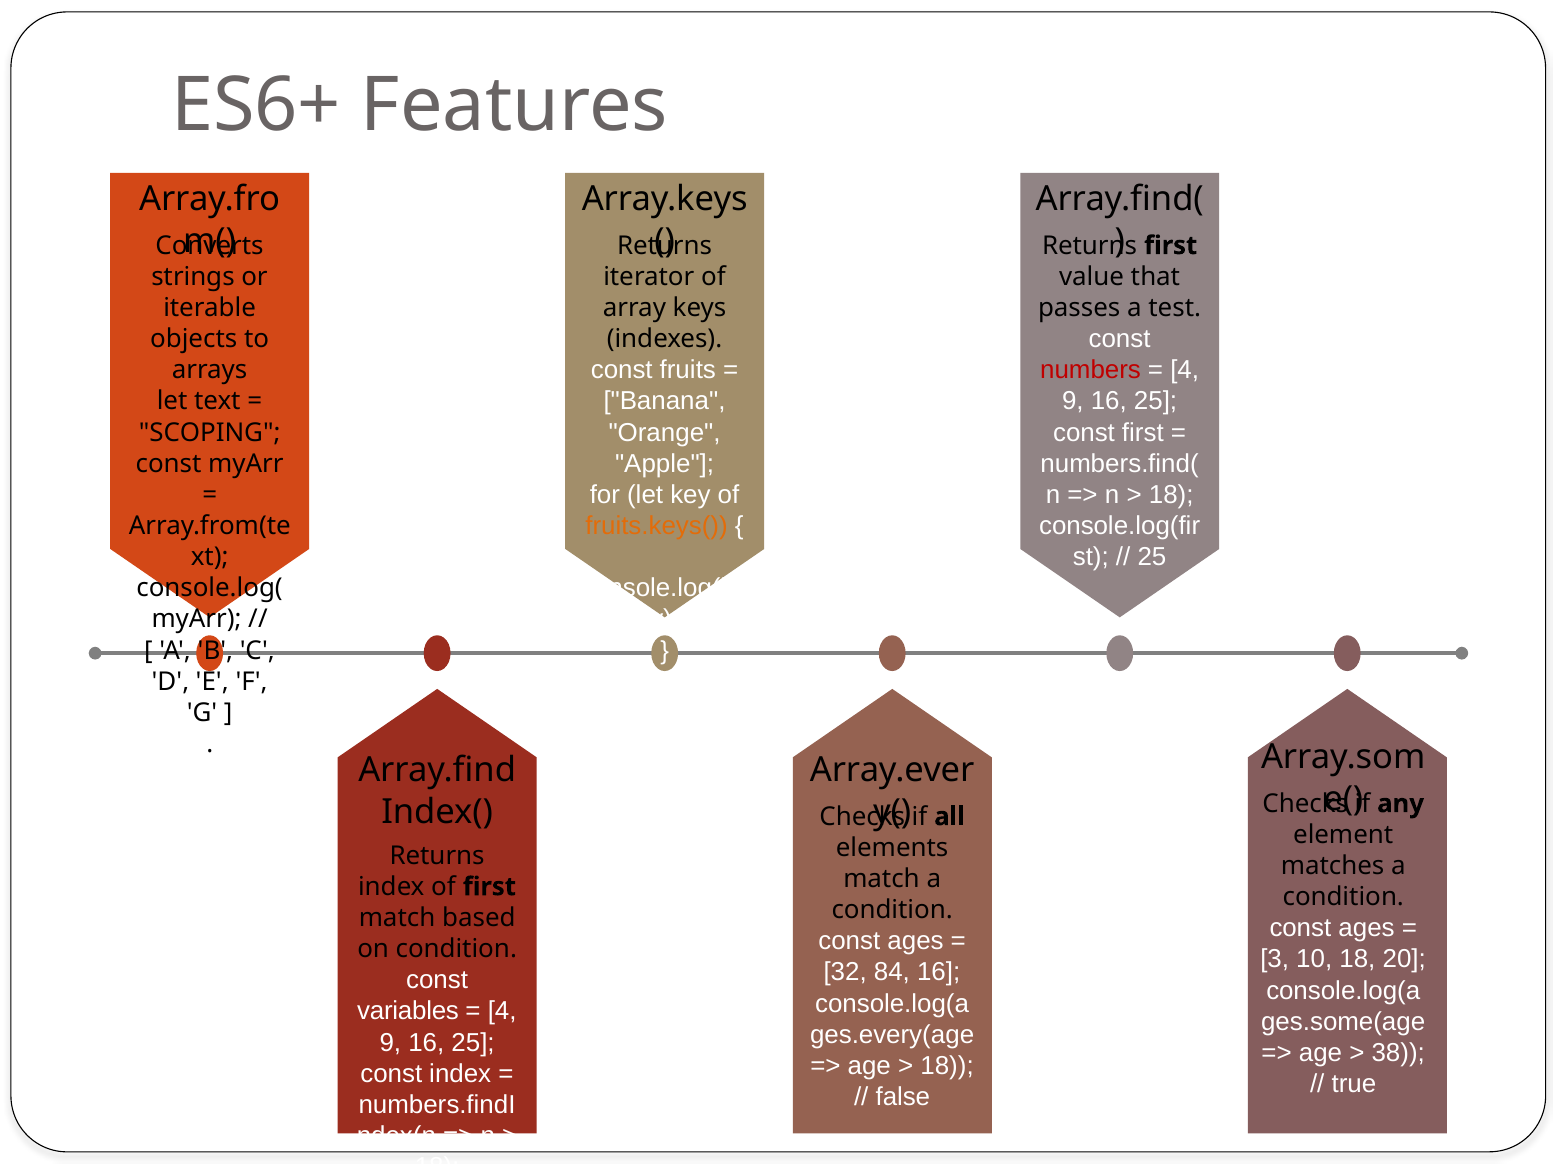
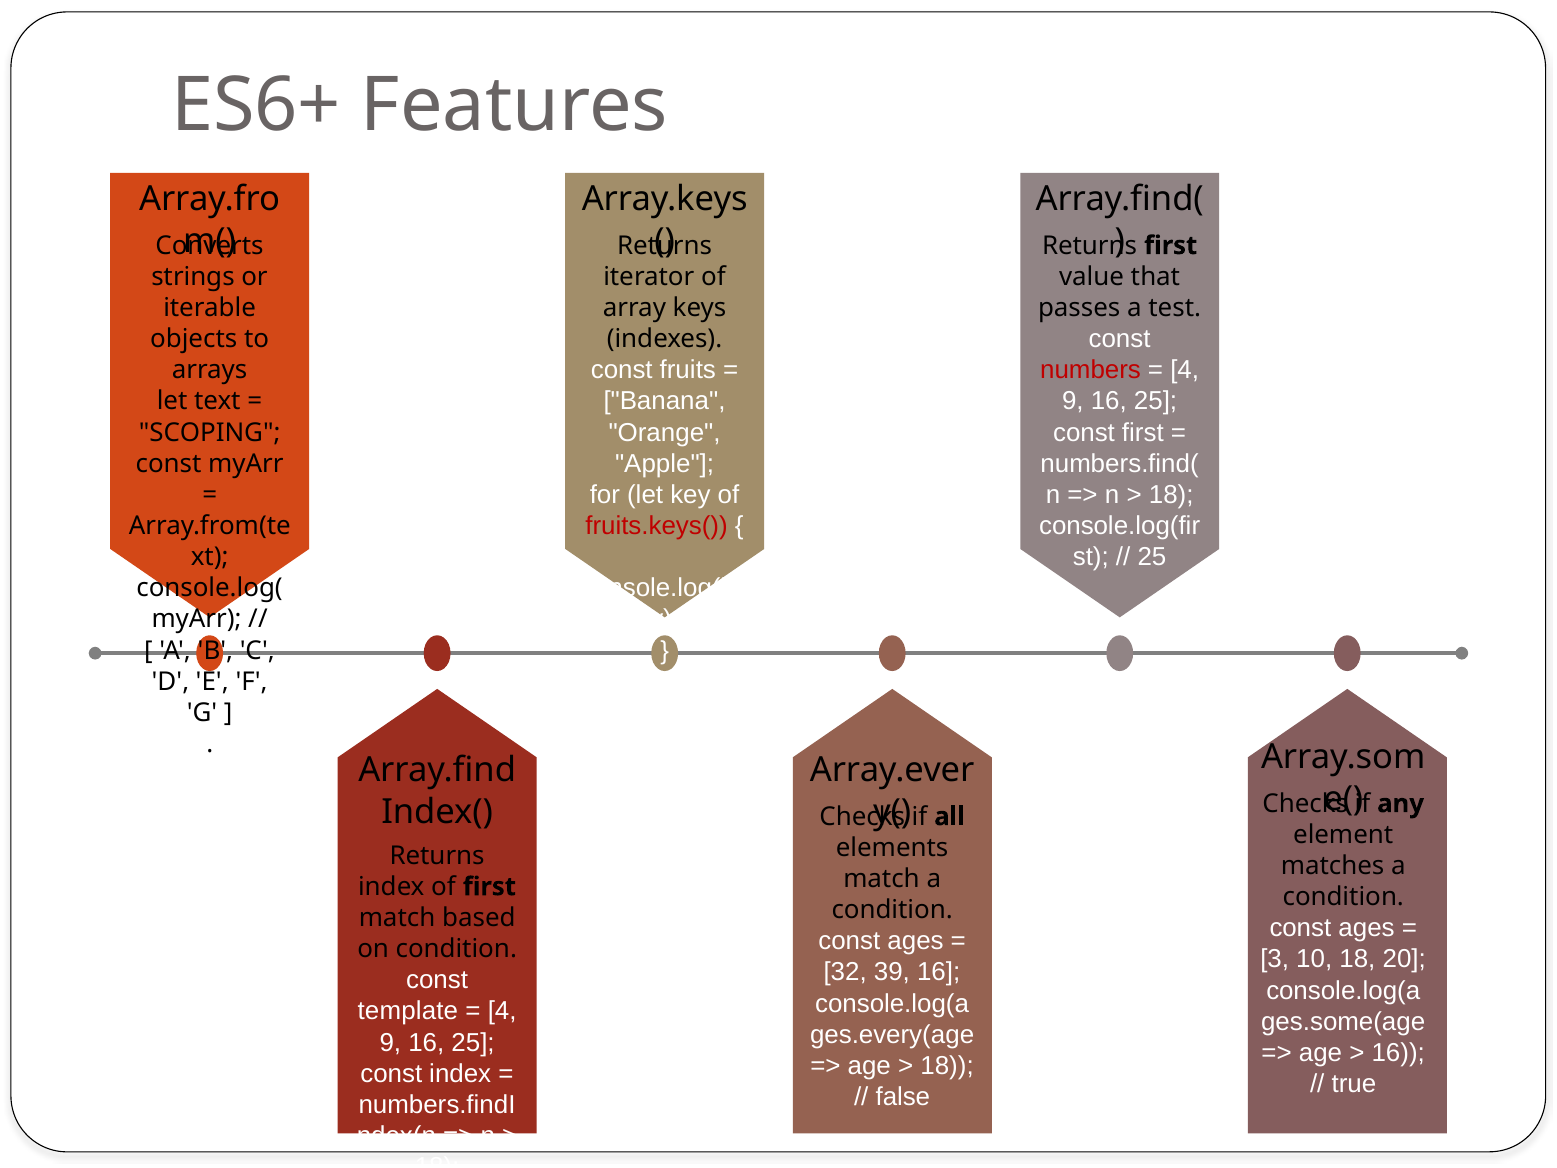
fruits.keys( colour: orange -> red (657, 526)
84: 84 -> 39 (892, 972)
variables: variables -> template (408, 1011)
38: 38 -> 16 (1398, 1053)
